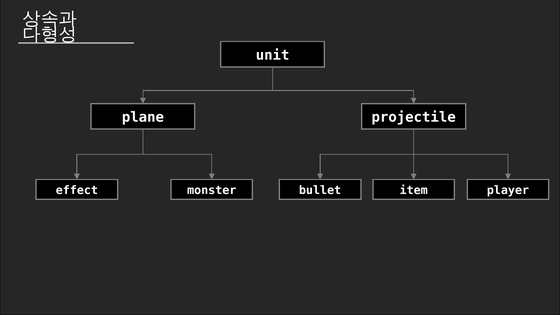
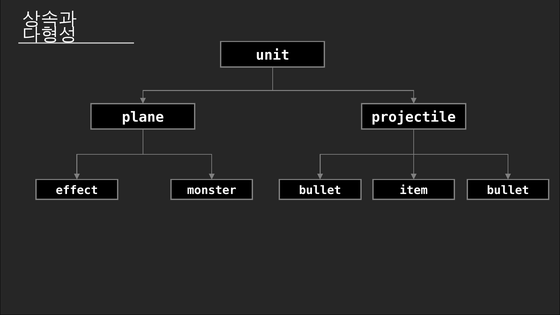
monster player: player -> bullet (508, 190)
